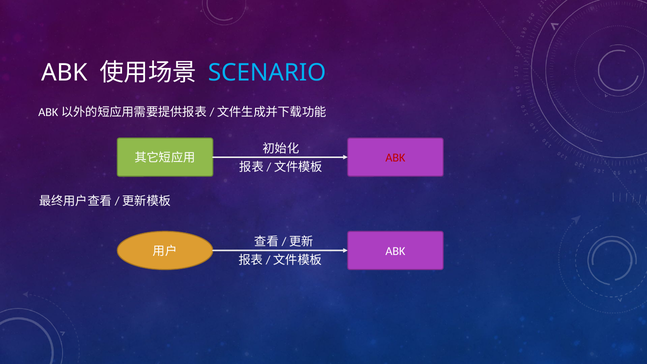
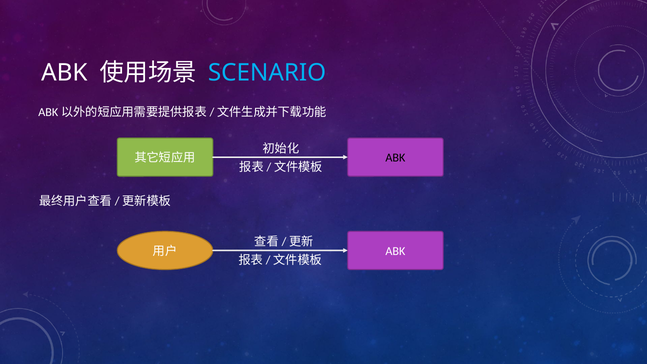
ABK colour: red -> black (395, 158)
